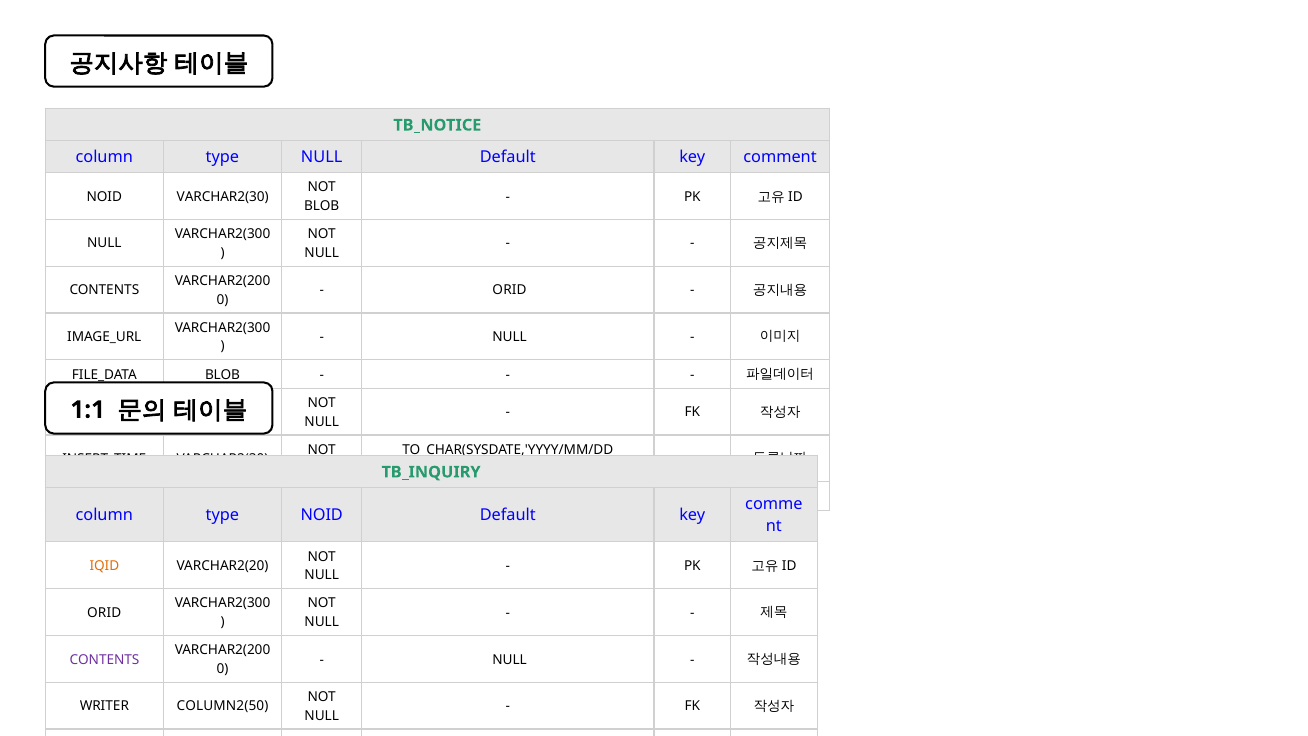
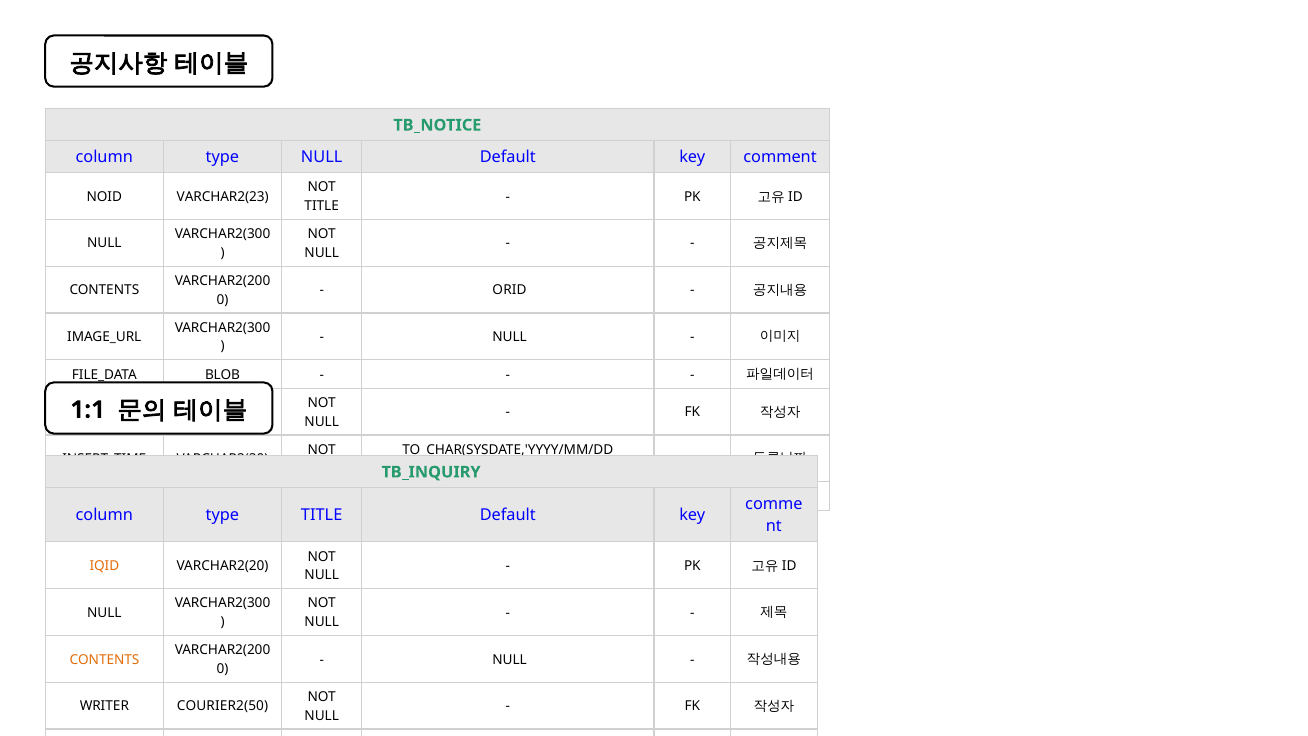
NOID VARCHAR2(30: VARCHAR2(30 -> VARCHAR2(23 (223, 197)
BLOB: BLOB -> TITLE (322, 206)
type NOID: NOID -> TITLE (322, 515)
ORID: ORID -> NULL (104, 612)
CONTENTS colour: purple -> orange (104, 659)
COLUMN2(50: COLUMN2(50 -> COURIER2(50 (223, 706)
